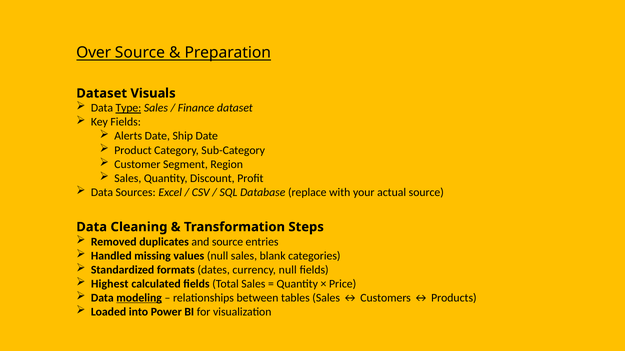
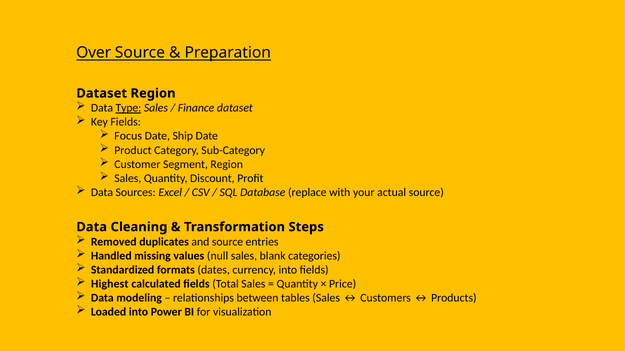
Dataset Visuals: Visuals -> Region (153, 93)
Alerts: Alerts -> Focus (128, 136)
currency null: null -> into (288, 270)
modeling underline: present -> none (139, 298)
